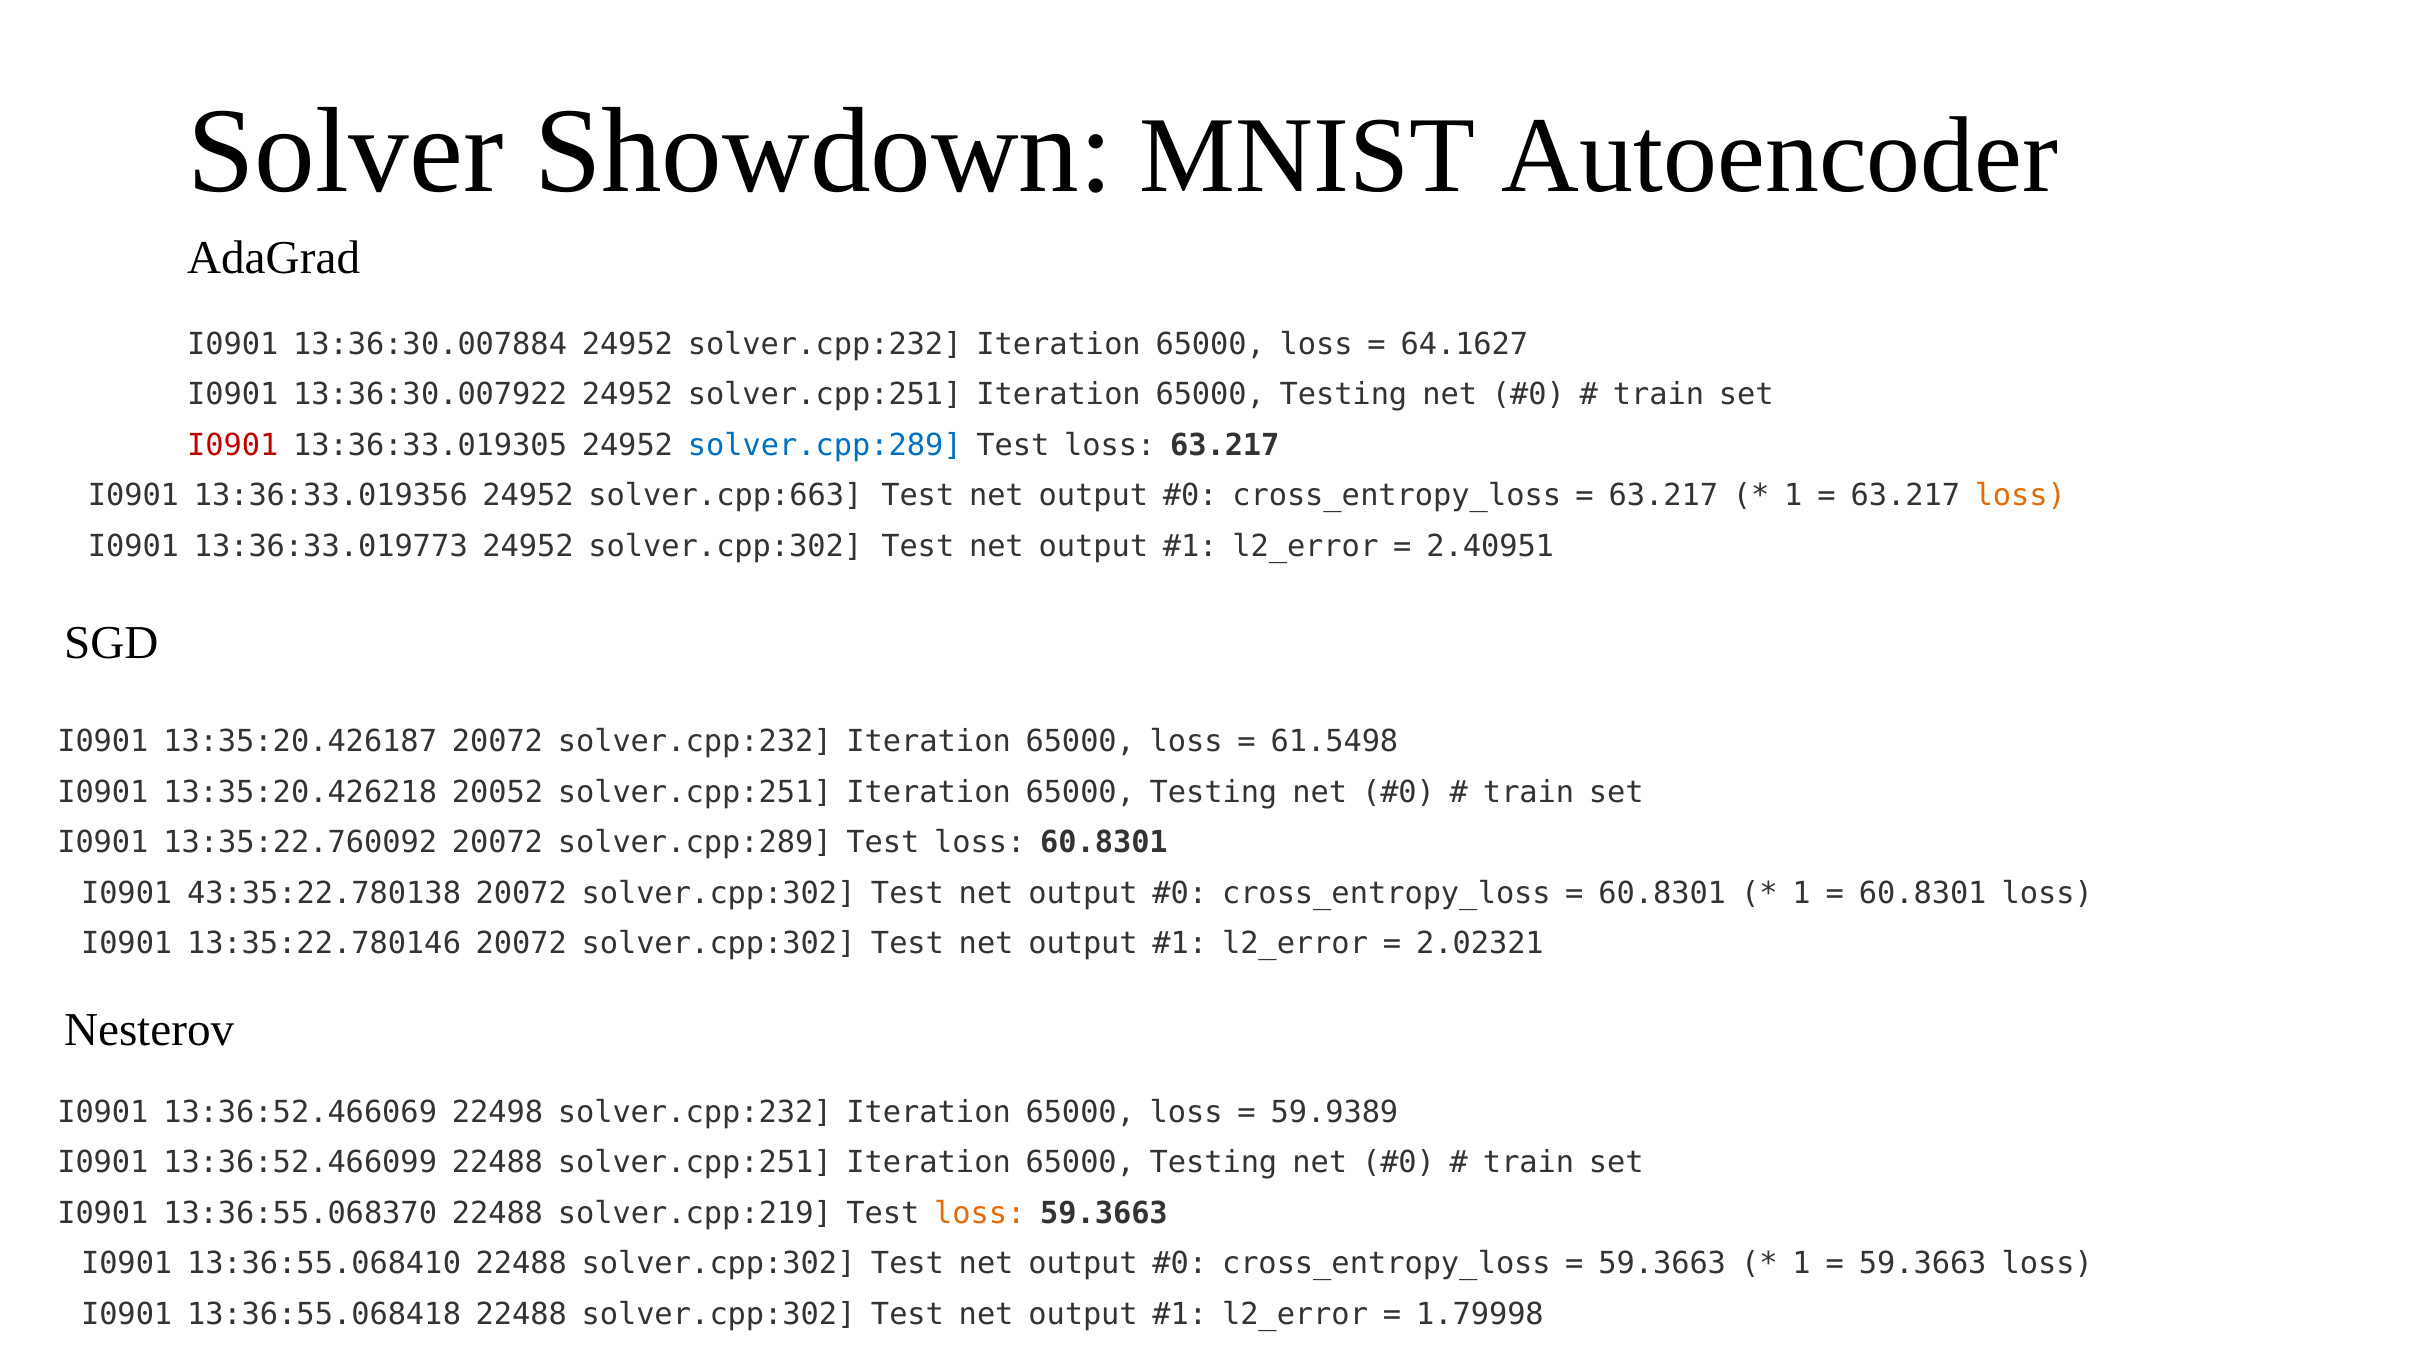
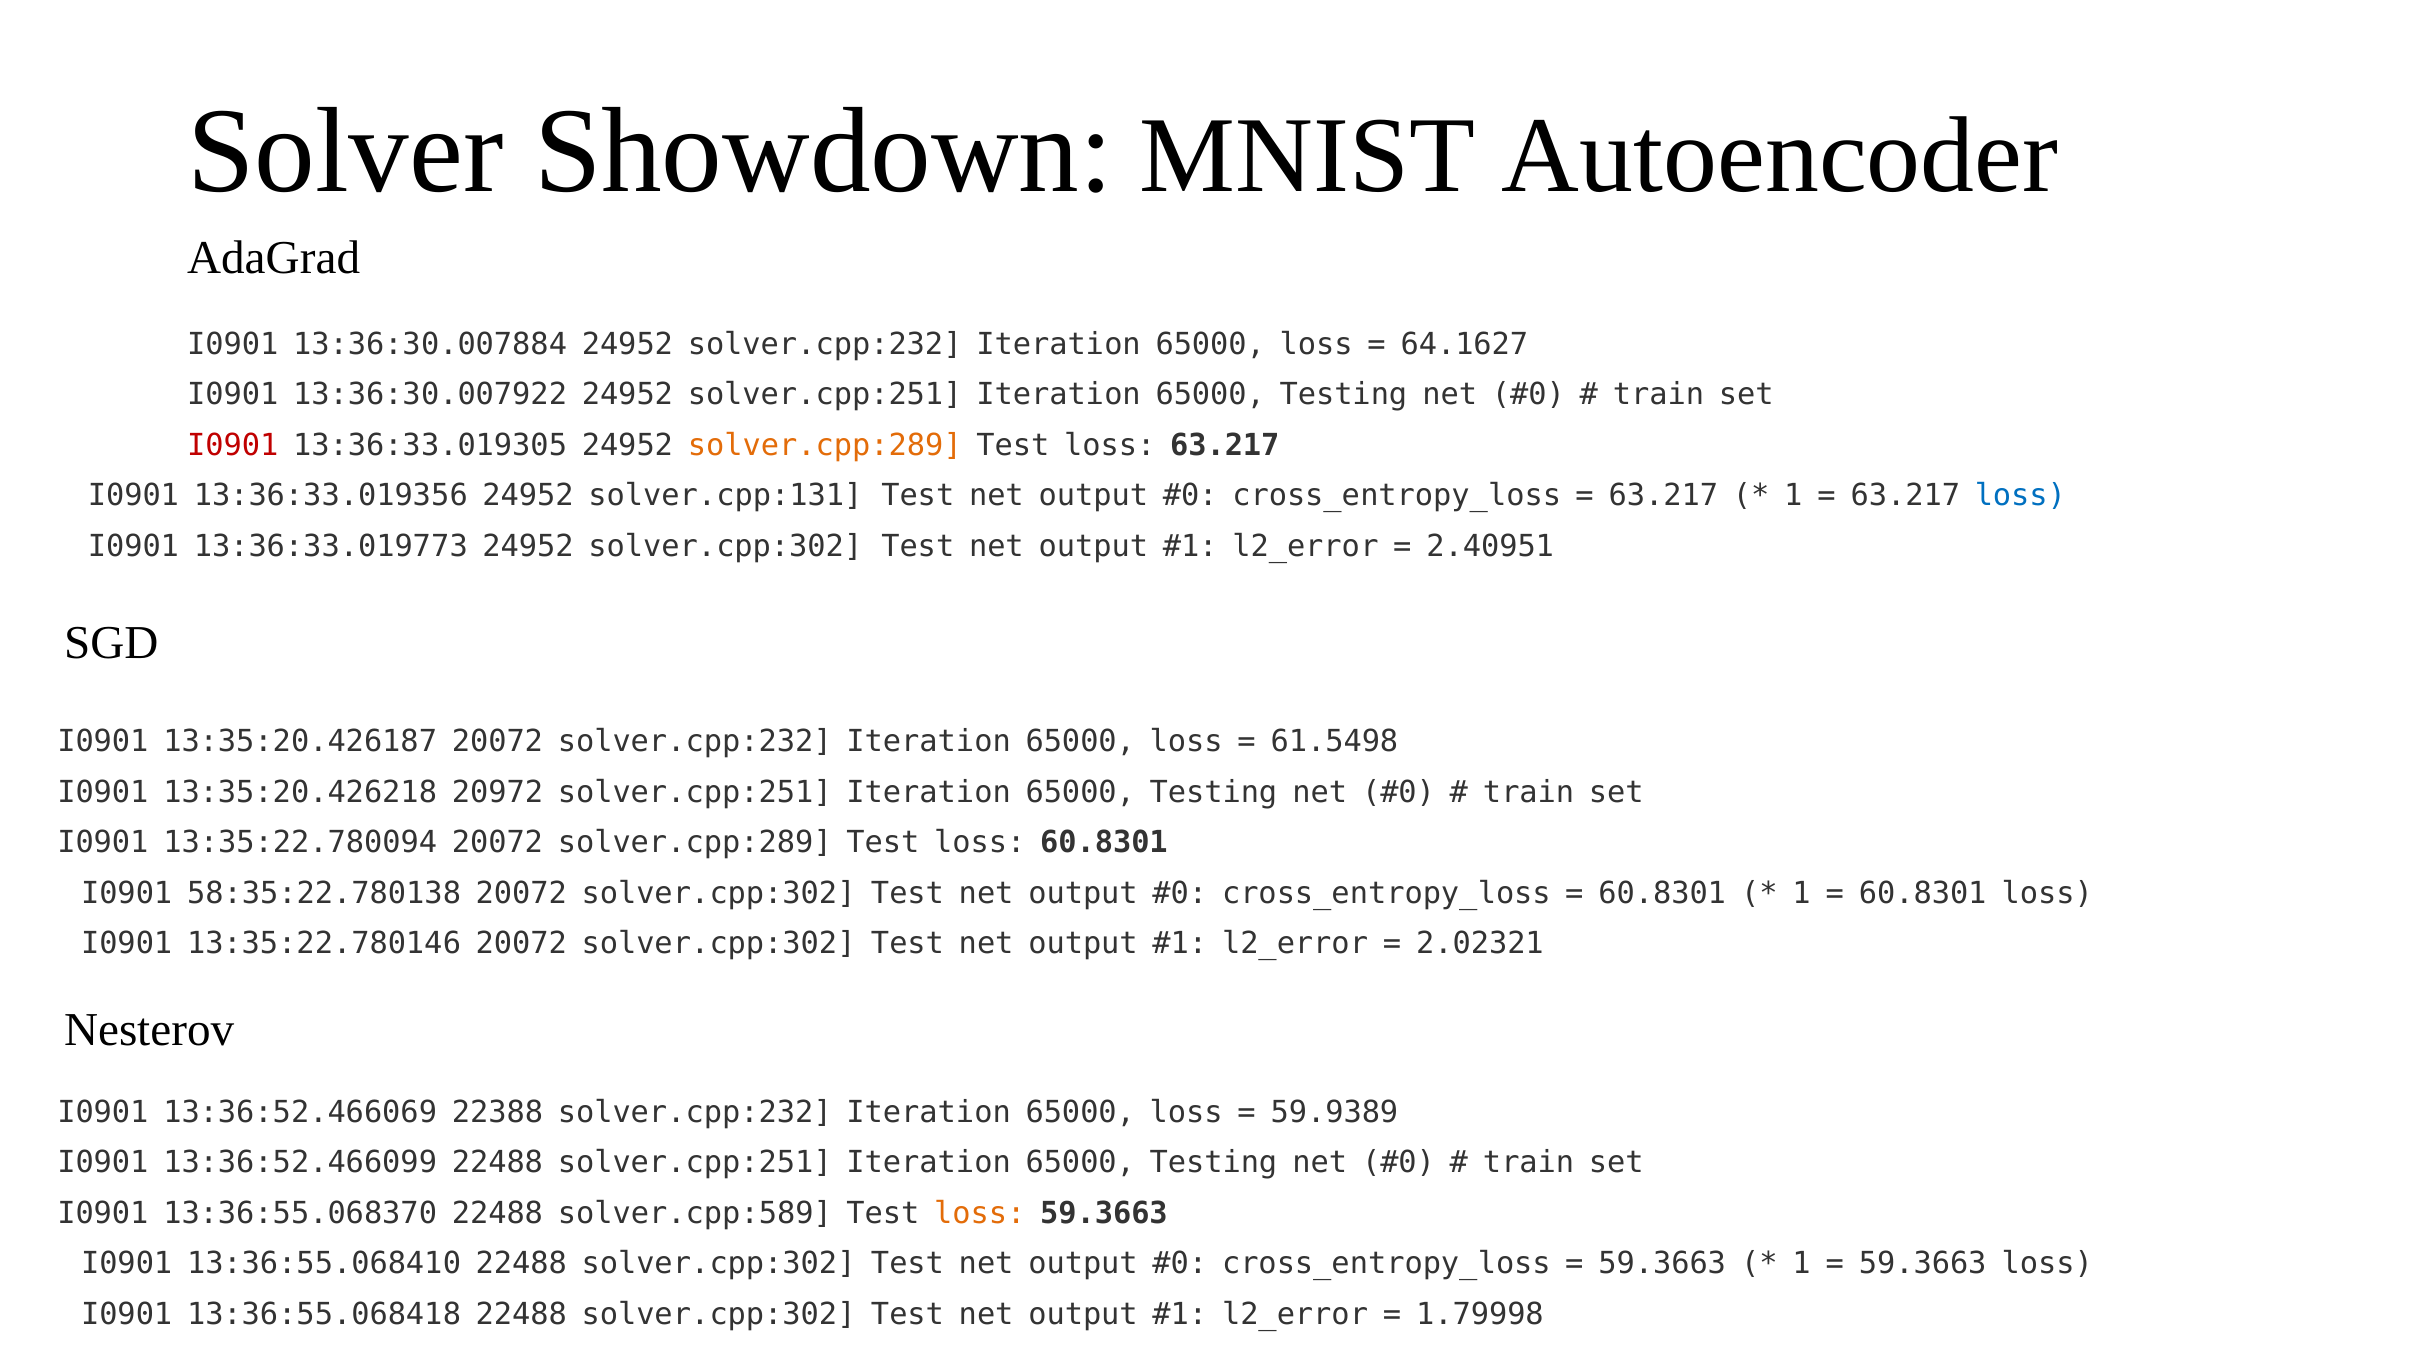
solver.cpp:289 colour: blue -> orange (825, 445)
solver.cpp:663: solver.cpp:663 -> solver.cpp:131 (725, 496)
loss colour: orange -> blue (2020, 496)
20052: 20052 -> 20972 (497, 792)
13:35:22.760092: 13:35:22.760092 -> 13:35:22.780094 (300, 843)
43:35:22.780138: 43:35:22.780138 -> 58:35:22.780138 (324, 893)
22498: 22498 -> 22388 (497, 1112)
solver.cpp:219: solver.cpp:219 -> solver.cpp:589 (695, 1213)
